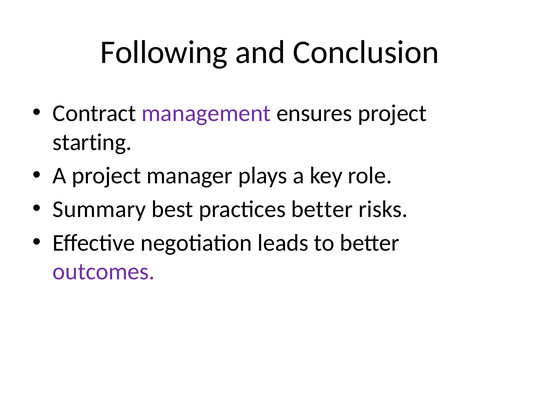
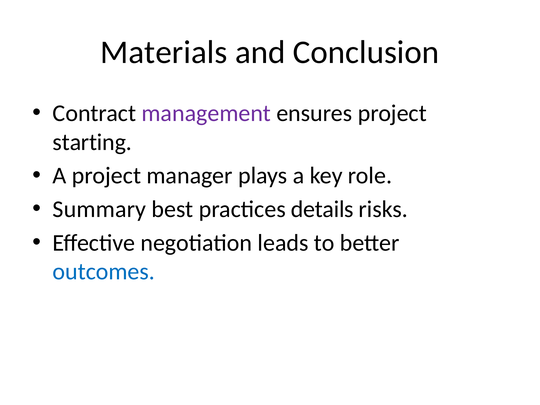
Following: Following -> Materials (164, 52)
practices better: better -> details (322, 209)
outcomes colour: purple -> blue (104, 272)
